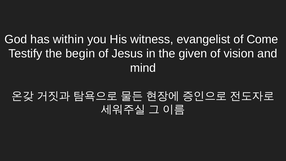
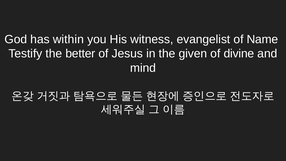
Come: Come -> Name (262, 39)
begin: begin -> better (80, 54)
vision: vision -> divine (239, 54)
